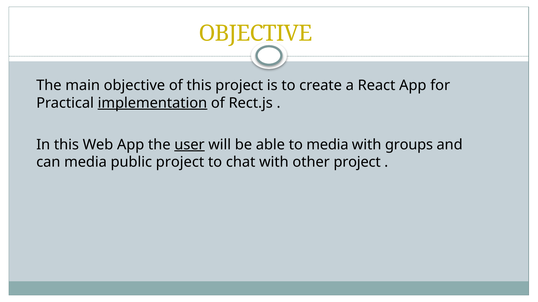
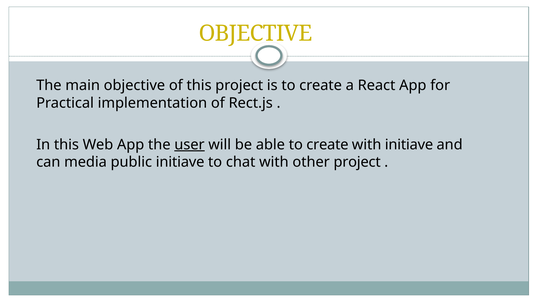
implementation underline: present -> none (152, 103)
able to media: media -> create (327, 145)
with groups: groups -> initiave (409, 145)
public project: project -> initiave (180, 162)
